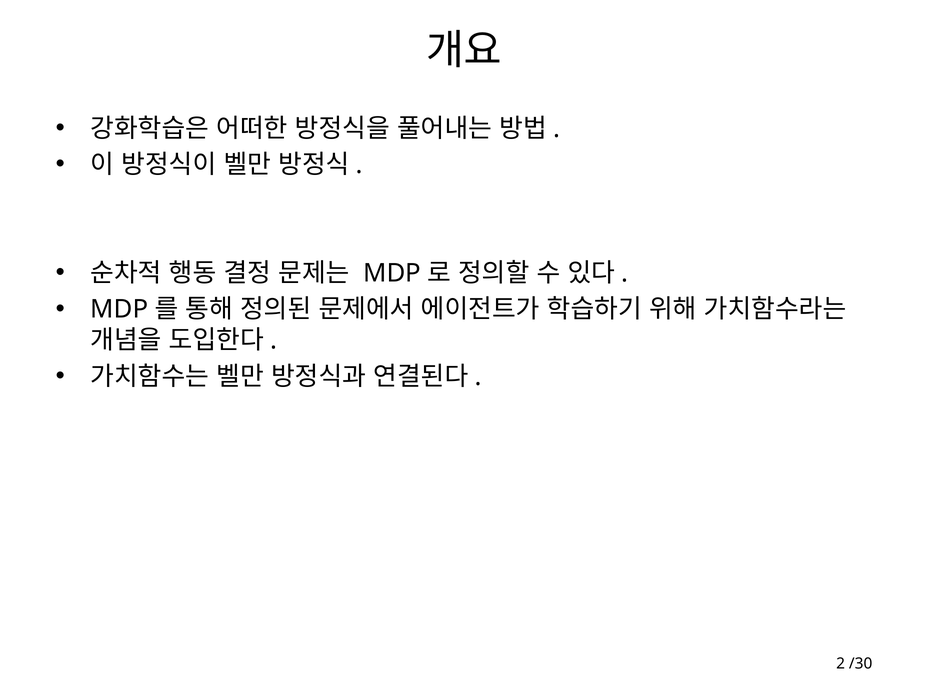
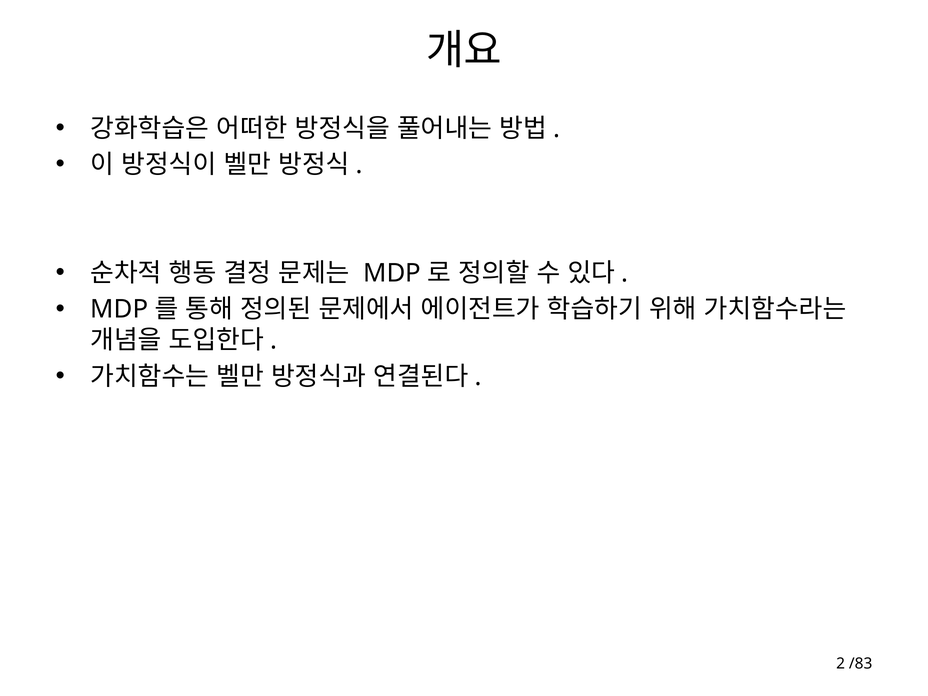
/30: /30 -> /83 (861, 663)
